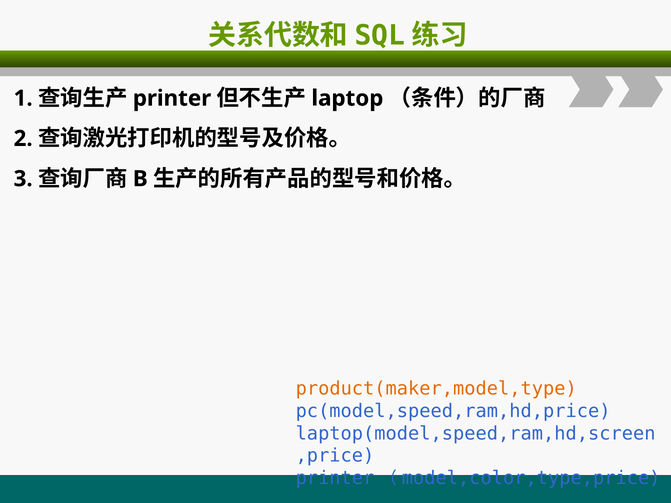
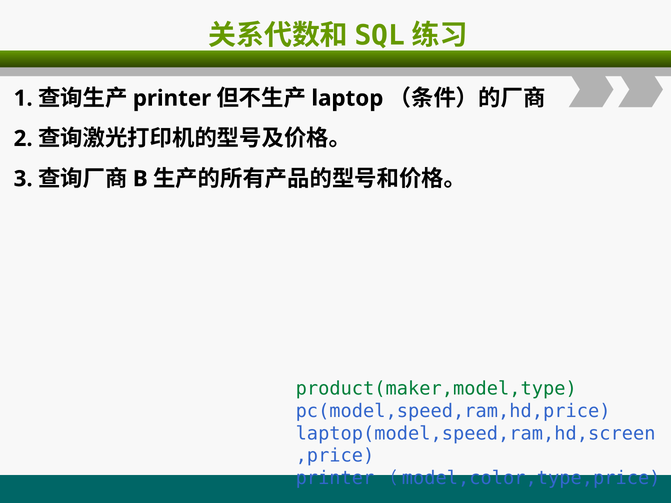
product(maker,model,type colour: orange -> green (436, 389)
